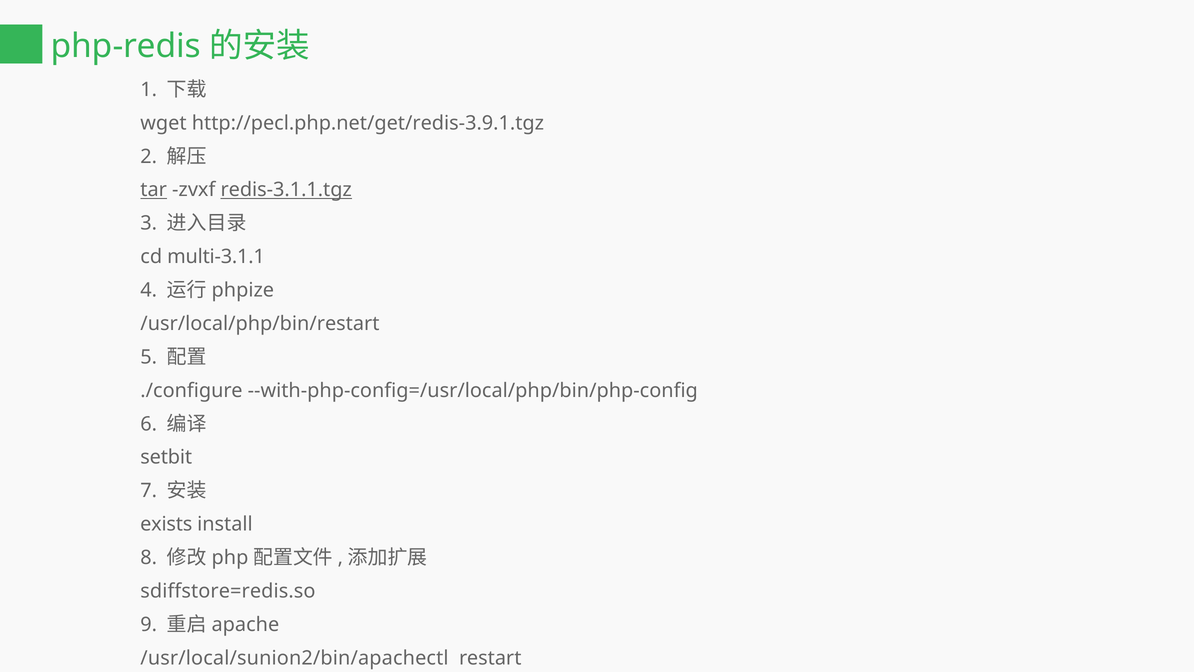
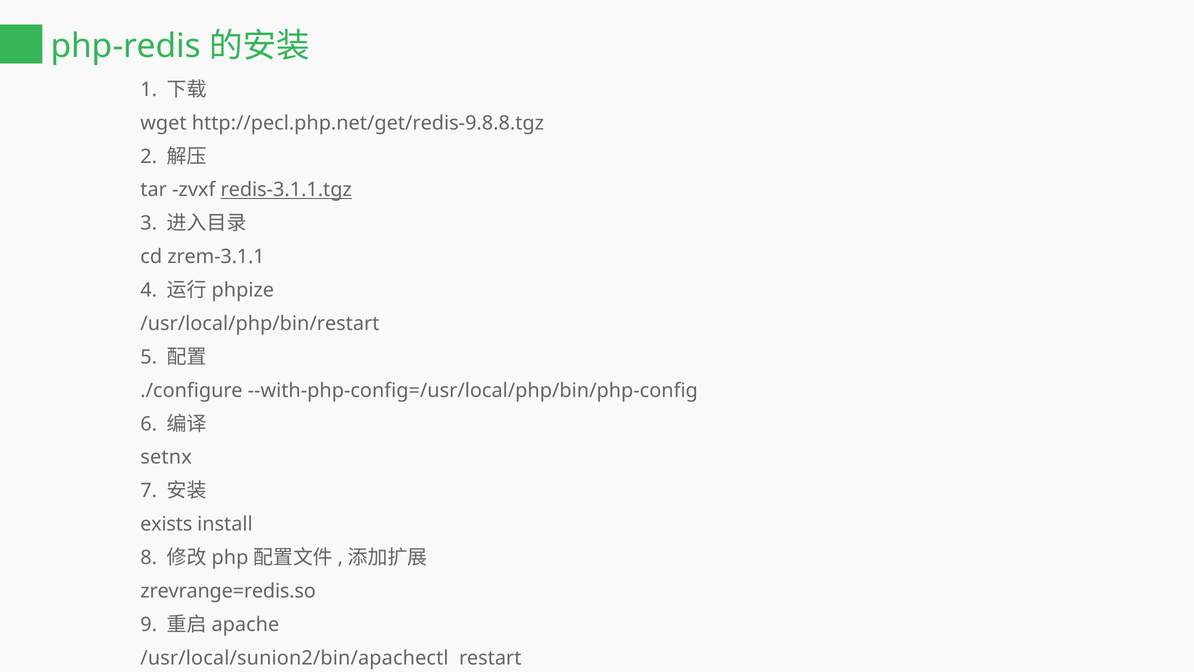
http://pecl.php.net/get/redis-3.9.1.tgz: http://pecl.php.net/get/redis-3.9.1.tgz -> http://pecl.php.net/get/redis-9.8.8.tgz (368, 123)
tar underline: present -> none (154, 190)
multi-3.1.1: multi-3.1.1 -> zrem-3.1.1 (216, 257)
setbit: setbit -> setnx (166, 457)
sdiffstore=redis.so: sdiffstore=redis.so -> zrevrange=redis.so (228, 591)
